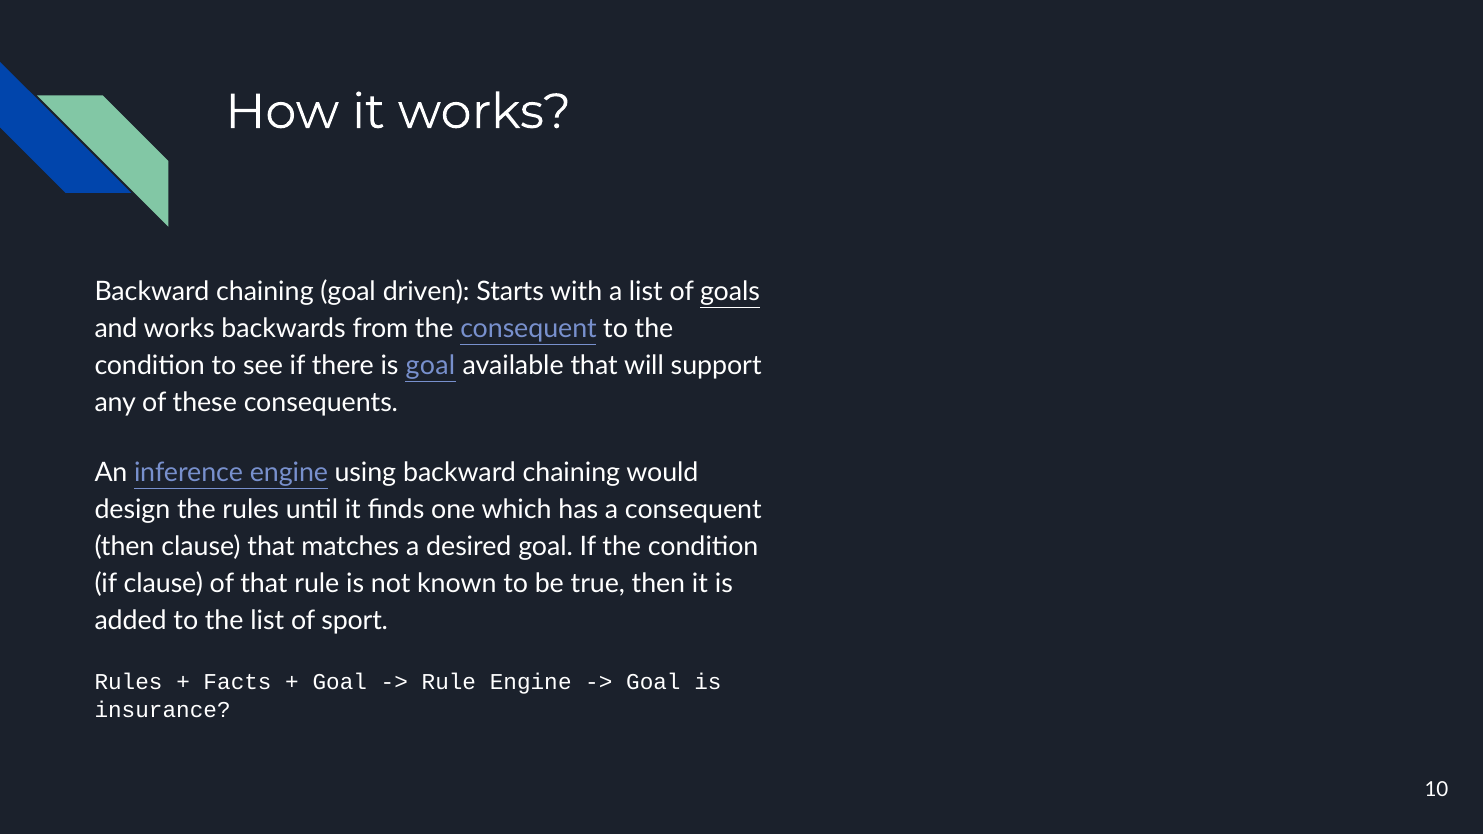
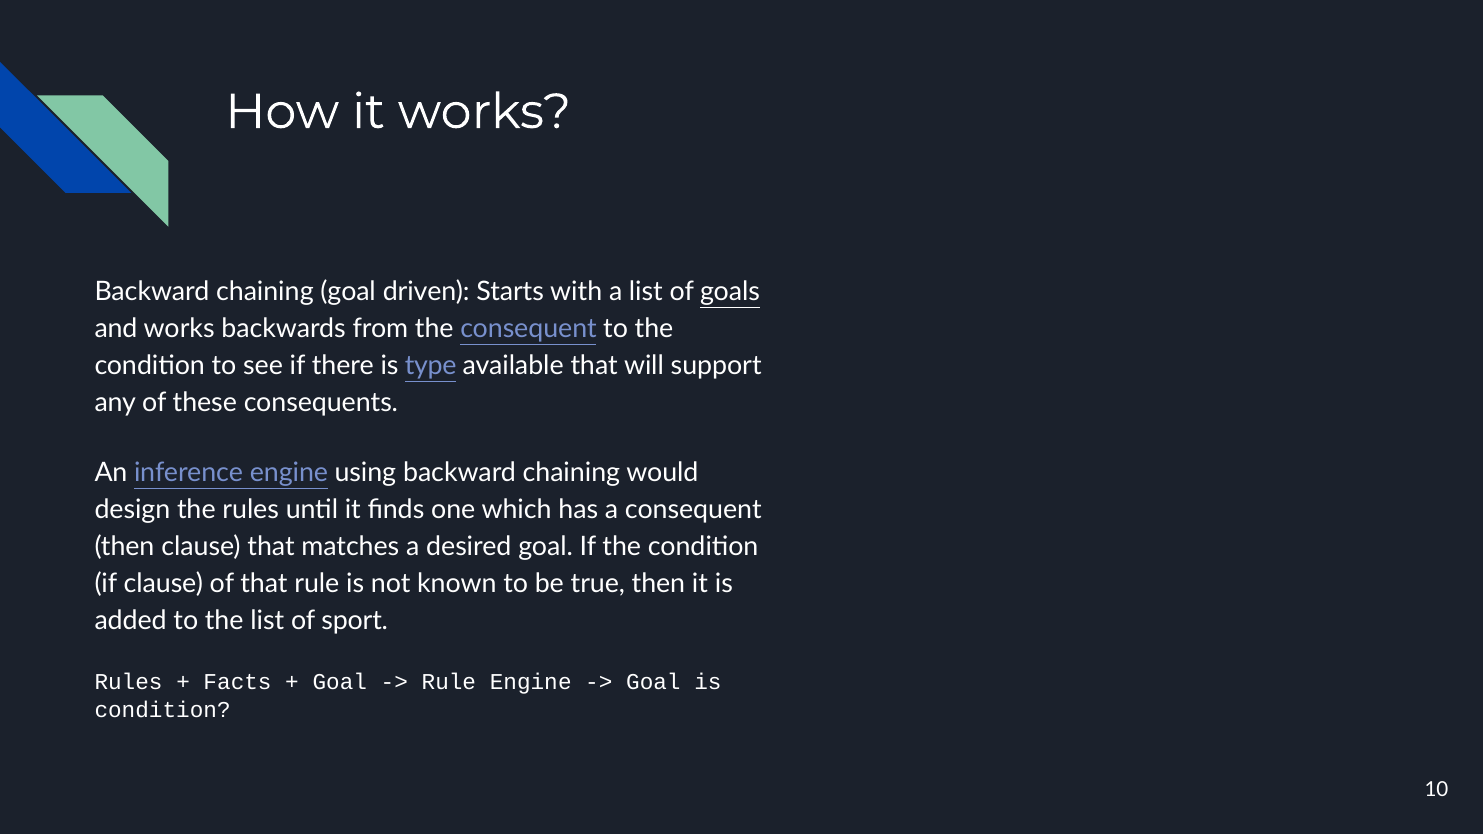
is goal: goal -> type (431, 366)
insurance: insurance -> condition (163, 710)
